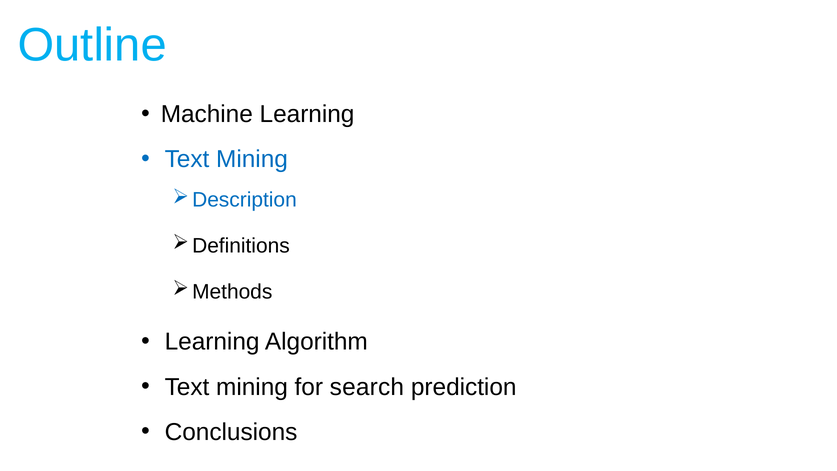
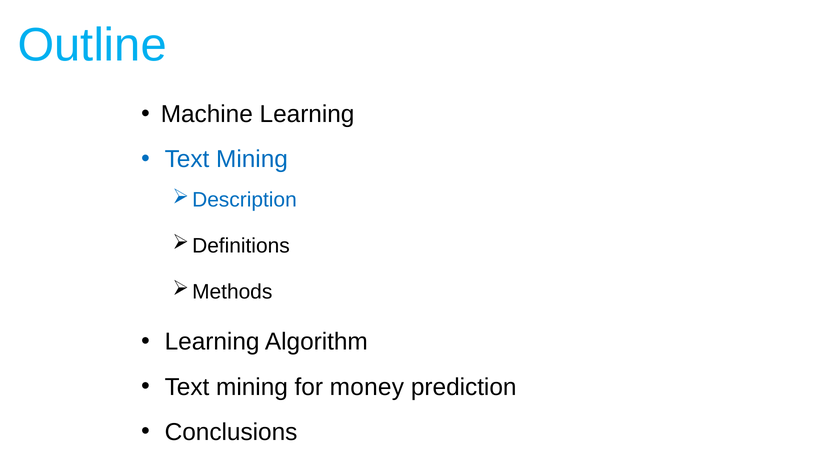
search: search -> money (367, 387)
